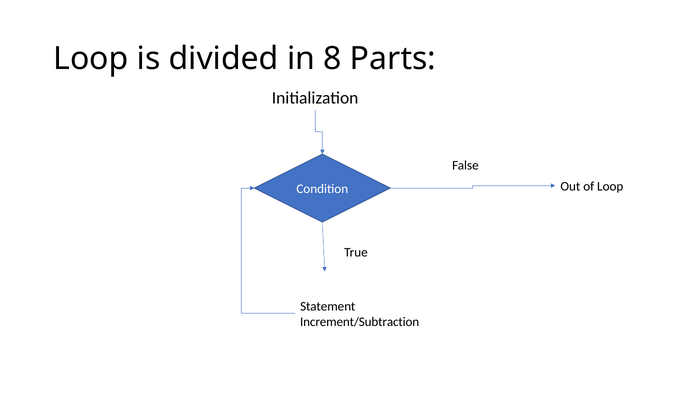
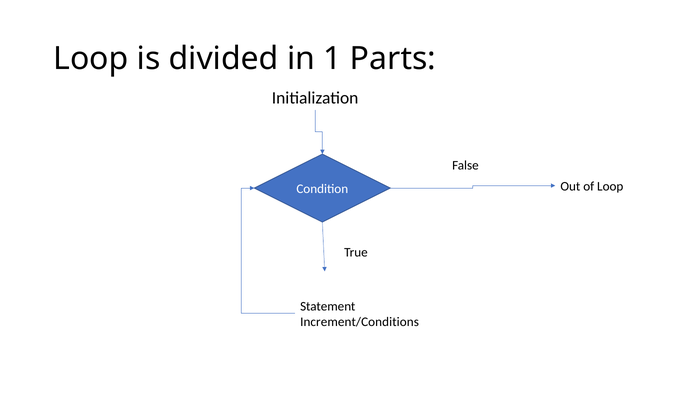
8: 8 -> 1 (333, 59)
Increment/Subtraction: Increment/Subtraction -> Increment/Conditions (360, 322)
